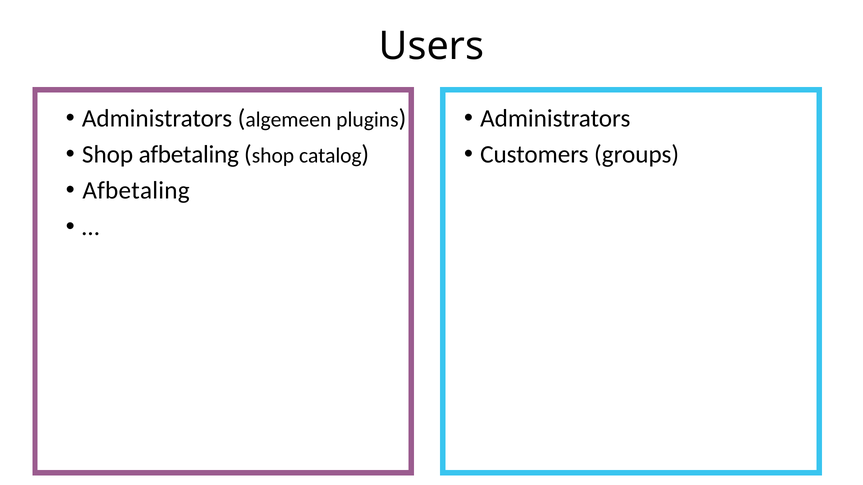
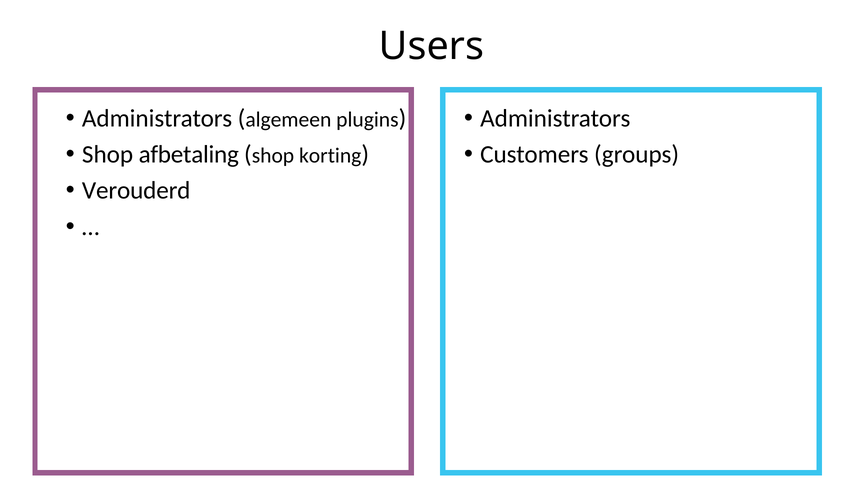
catalog: catalog -> korting (330, 156)
Afbetaling: Afbetaling -> Verouderd (136, 191)
